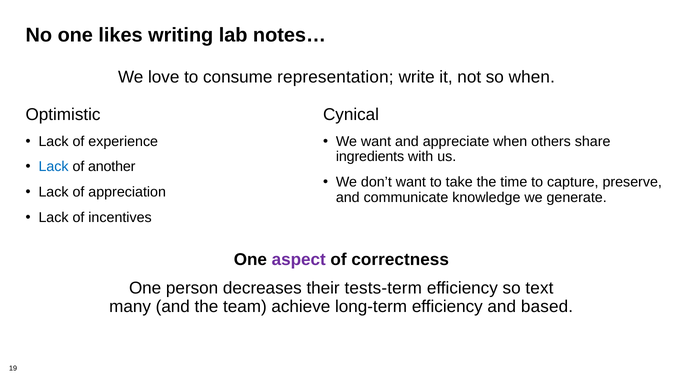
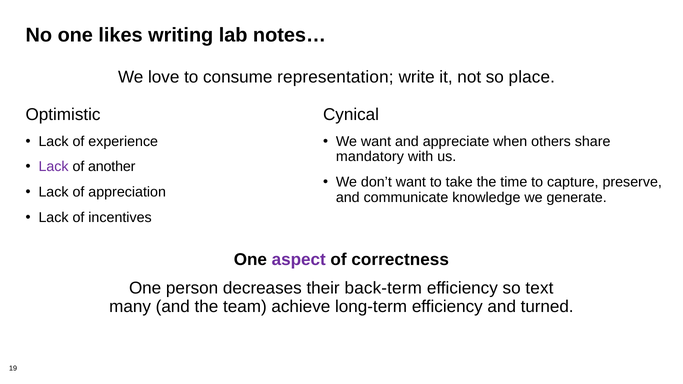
so when: when -> place (532, 77)
ingredients: ingredients -> mandatory (370, 157)
Lack colour: blue -> purple (54, 167)
tests-term: tests-term -> back-term (383, 288)
based: based -> turned (547, 307)
